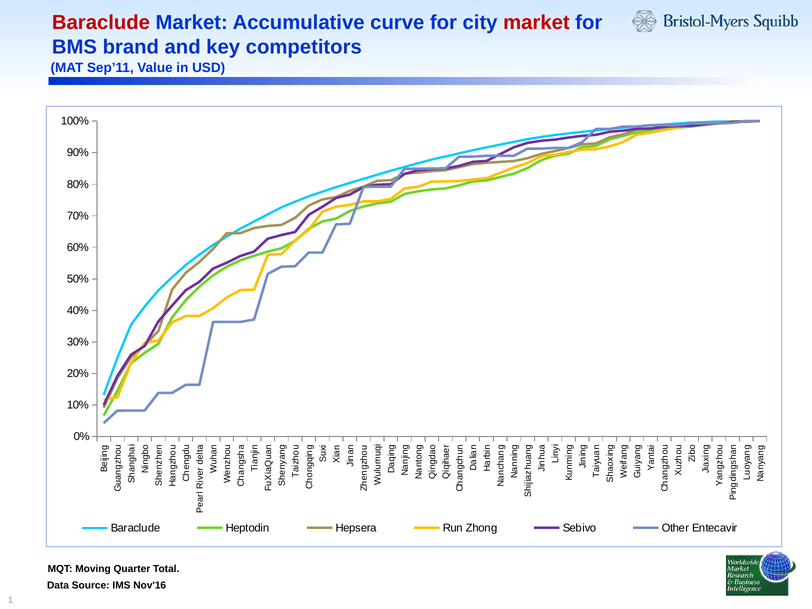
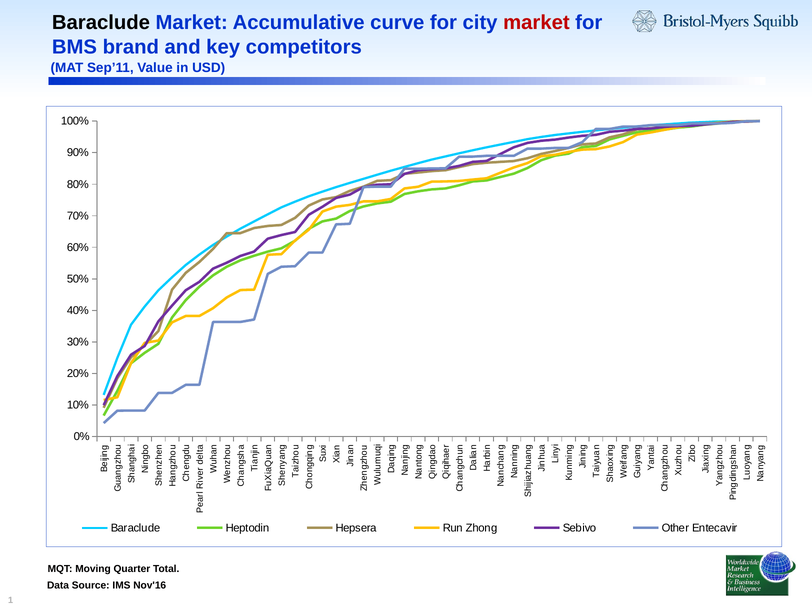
Baraclude colour: red -> black (101, 23)
